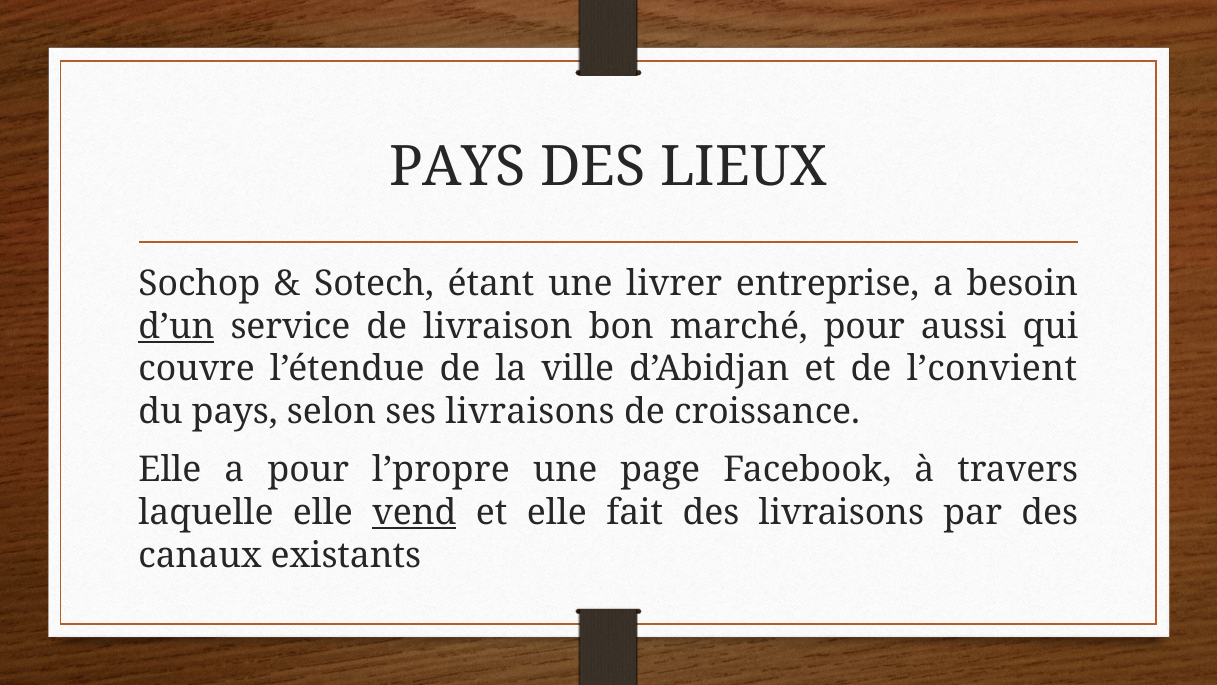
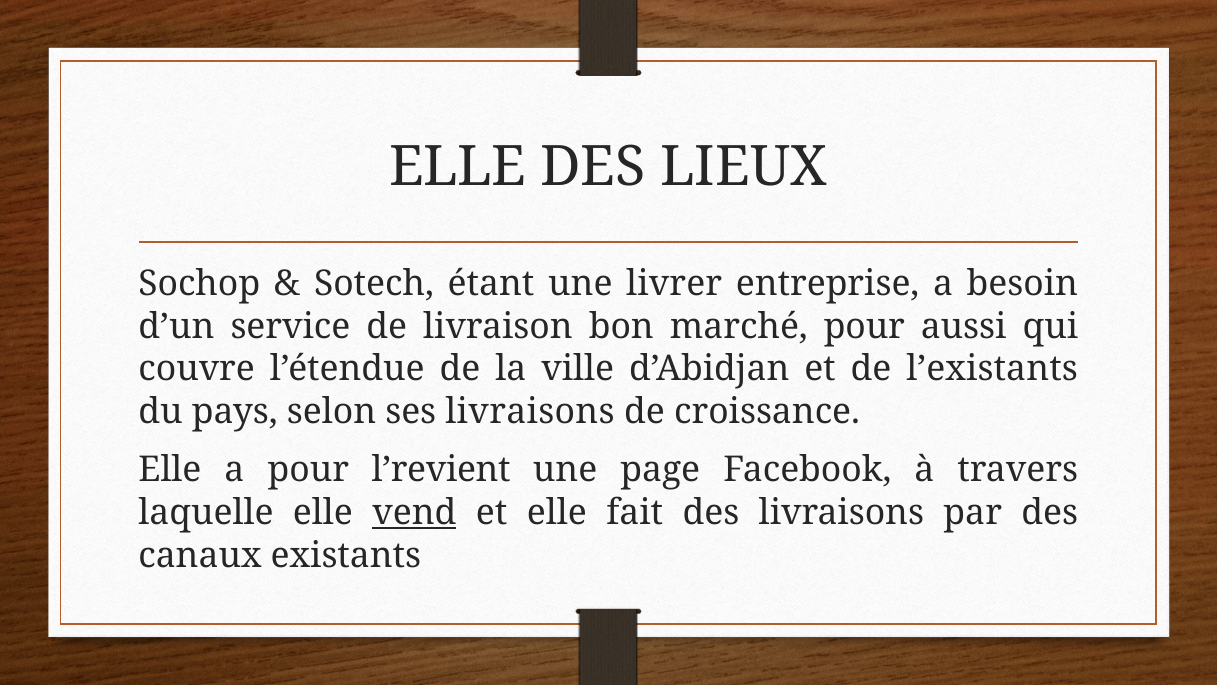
PAYS: PAYS -> ELLE (458, 167)
d’un underline: present -> none (176, 326)
l’convient: l’convient -> l’existants (992, 369)
l’propre: l’propre -> l’revient (441, 470)
